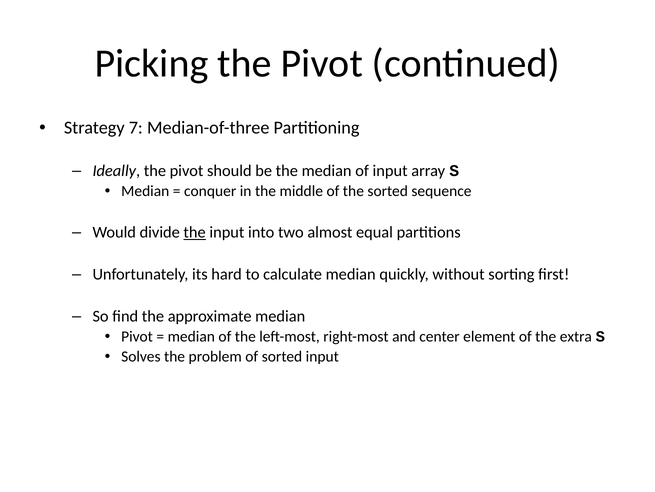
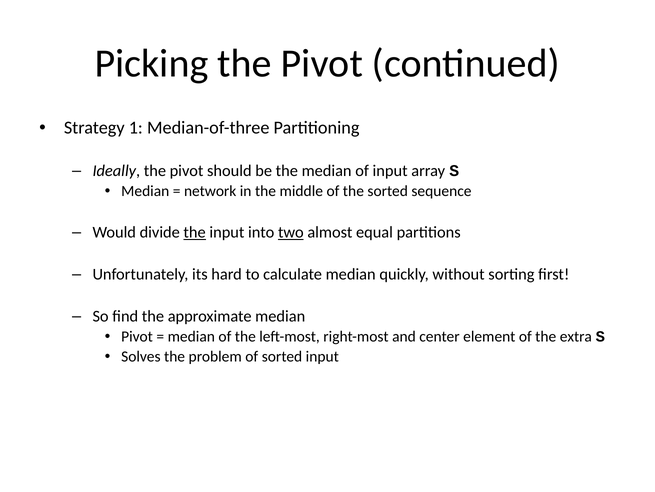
7: 7 -> 1 (136, 128)
conquer: conquer -> network (210, 191)
two underline: none -> present (291, 232)
